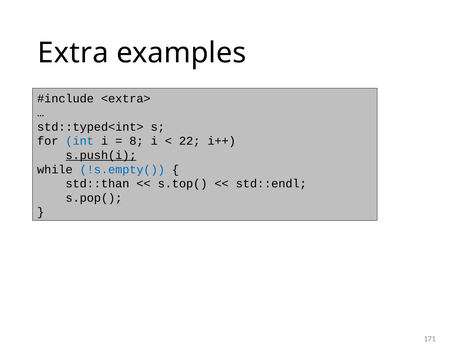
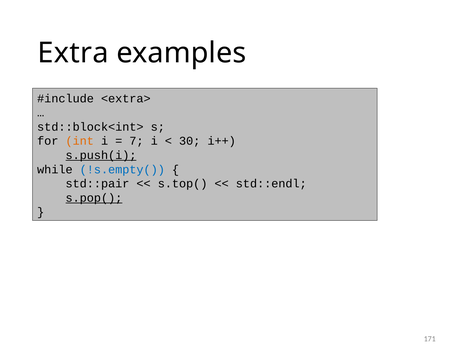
std::typed<int>: std::typed<int> -> std::block<int> (90, 127)
int colour: blue -> orange (80, 141)
8: 8 -> 7 (136, 141)
22: 22 -> 30 (190, 141)
std::than: std::than -> std::pair (97, 184)
s.pop( underline: none -> present (94, 198)
